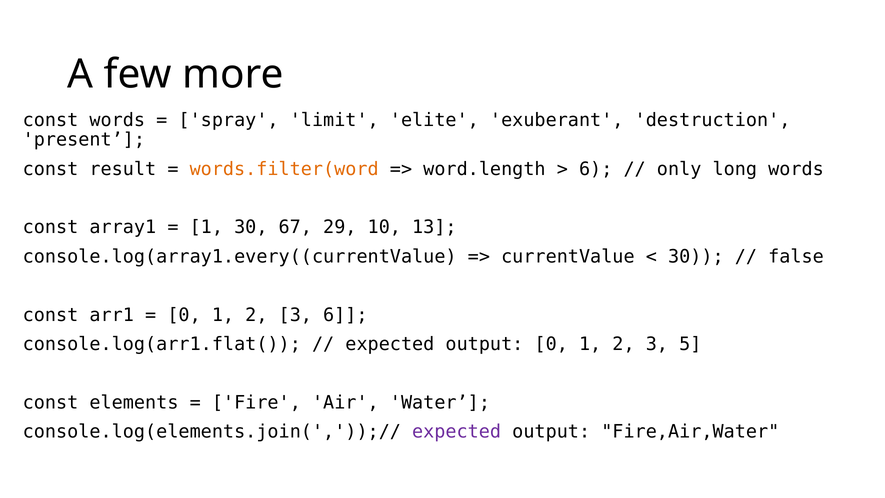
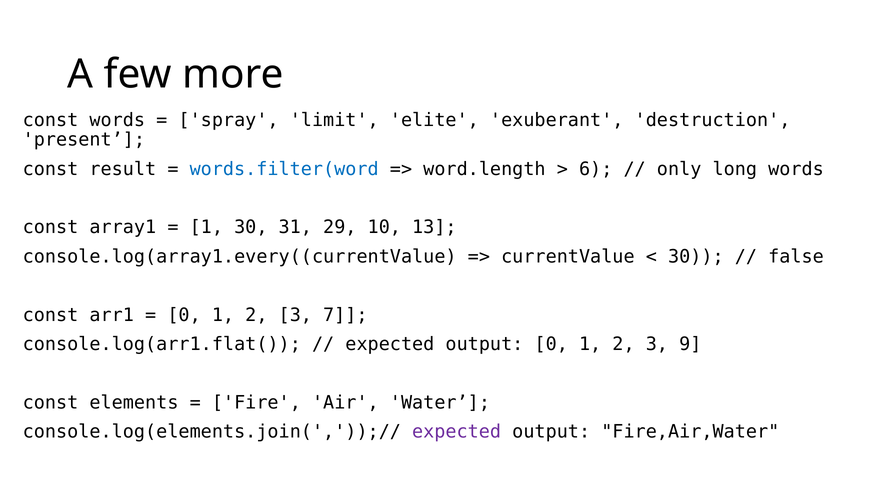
words.filter(word colour: orange -> blue (284, 169)
67: 67 -> 31 (295, 227)
3 6: 6 -> 7 (345, 315)
5: 5 -> 9 (690, 344)
